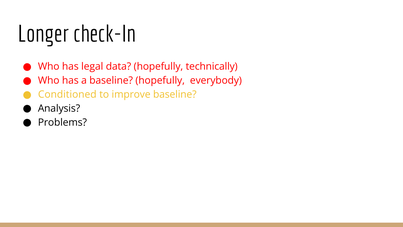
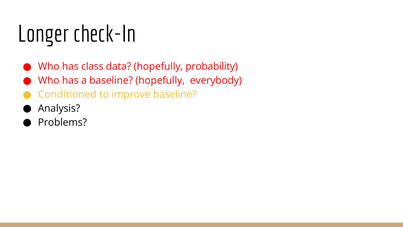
legal: legal -> class (92, 67)
technically: technically -> probability (212, 67)
